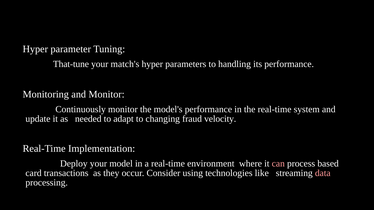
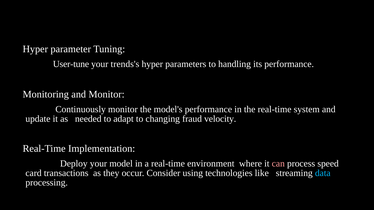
That-tune: That-tune -> User-tune (71, 64)
match's: match's -> trends's (125, 64)
based: based -> speed (328, 164)
data colour: pink -> light blue (323, 173)
